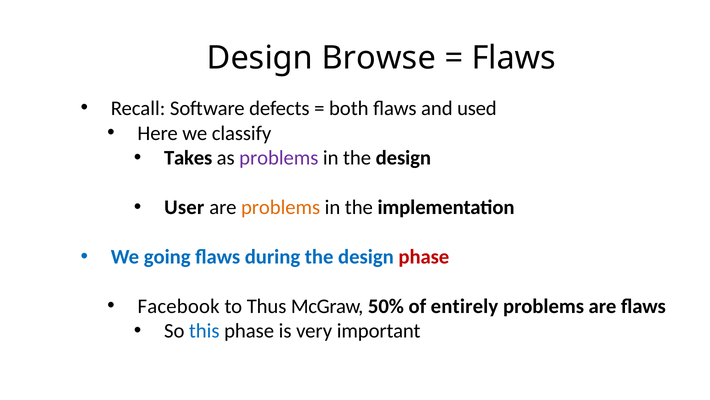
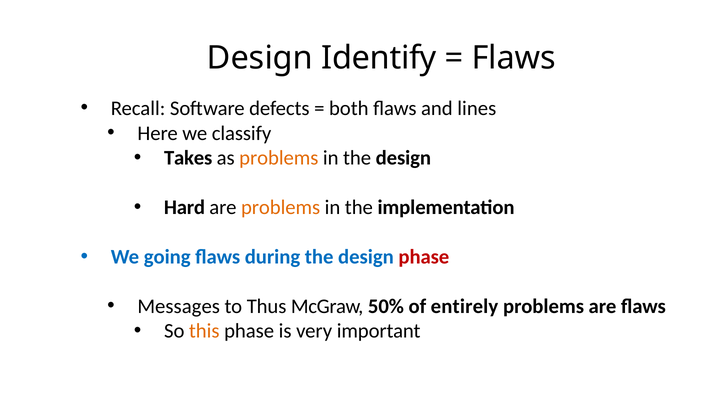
Browse: Browse -> Identify (379, 58)
used: used -> lines (477, 108)
problems colour: purple -> orange (279, 158)
User: User -> Hard (184, 207)
Facebook: Facebook -> Messages (179, 306)
this colour: blue -> orange (204, 331)
